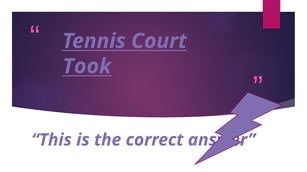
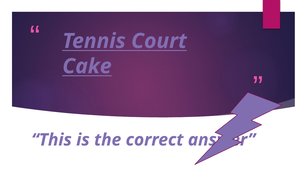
Took: Took -> Cake (87, 67)
